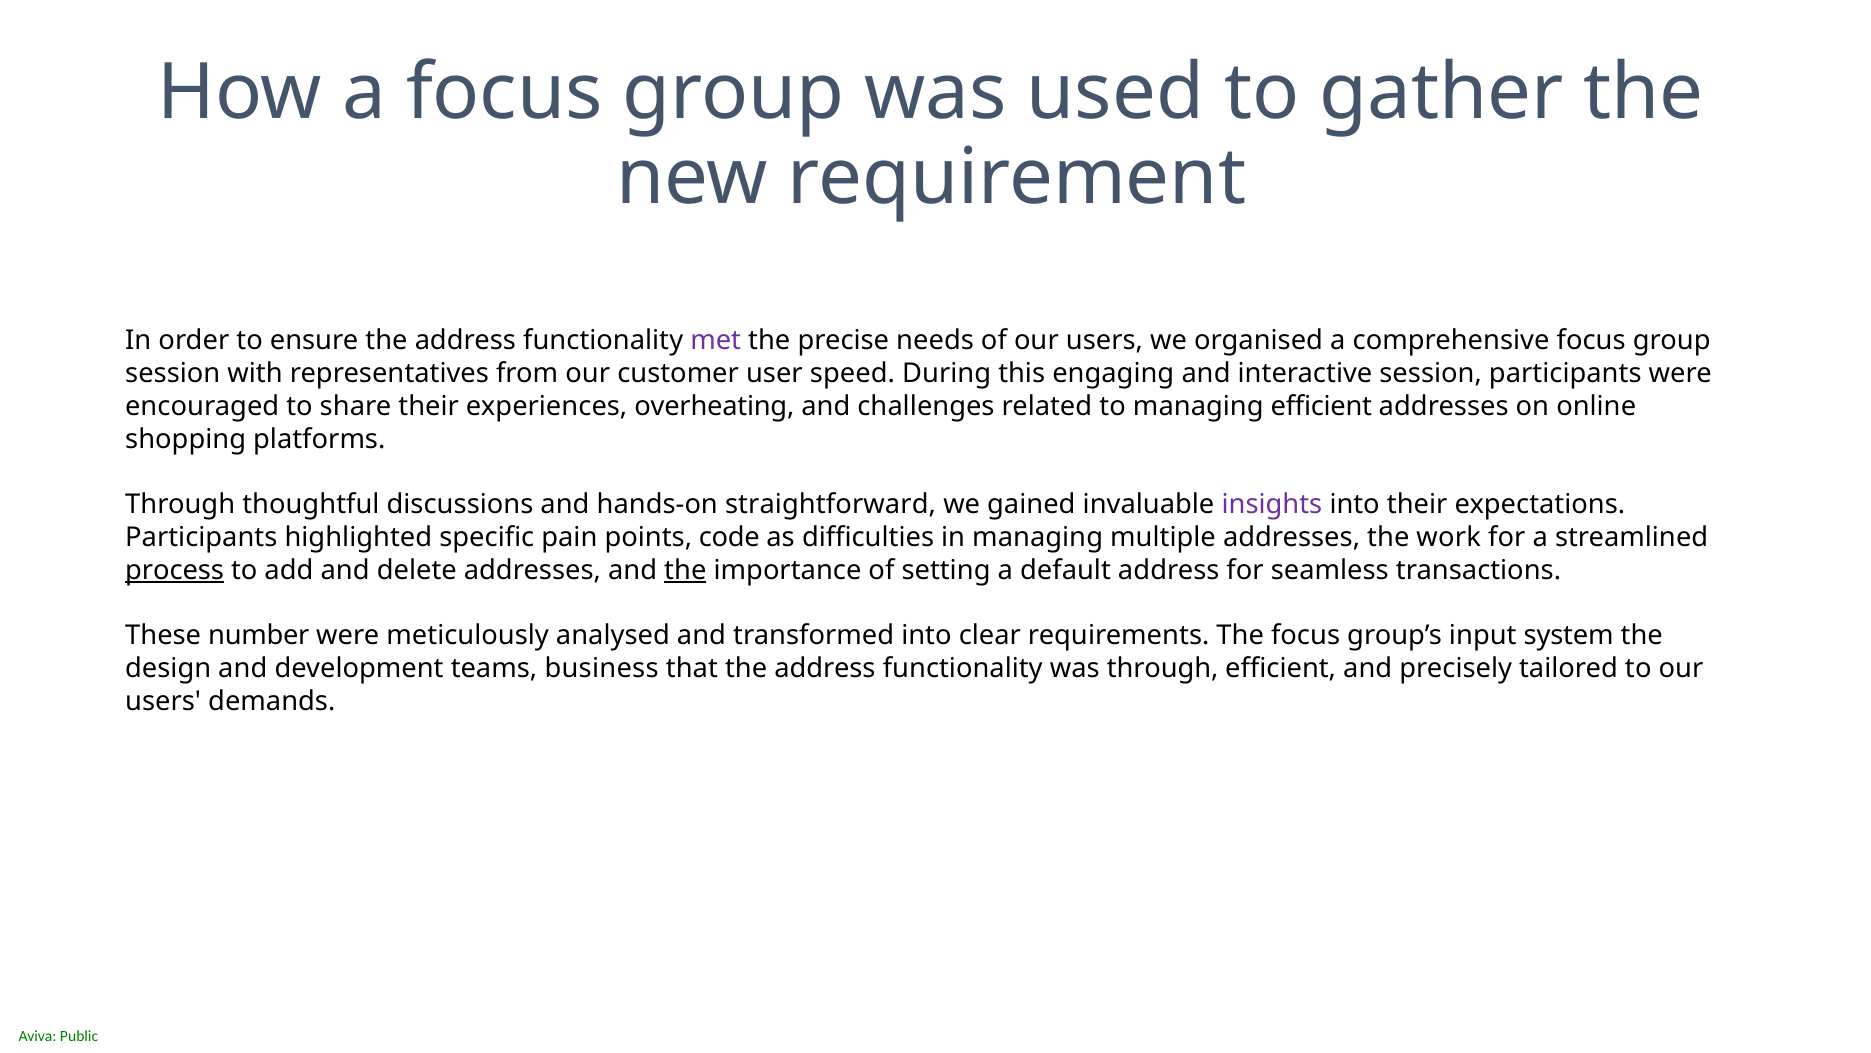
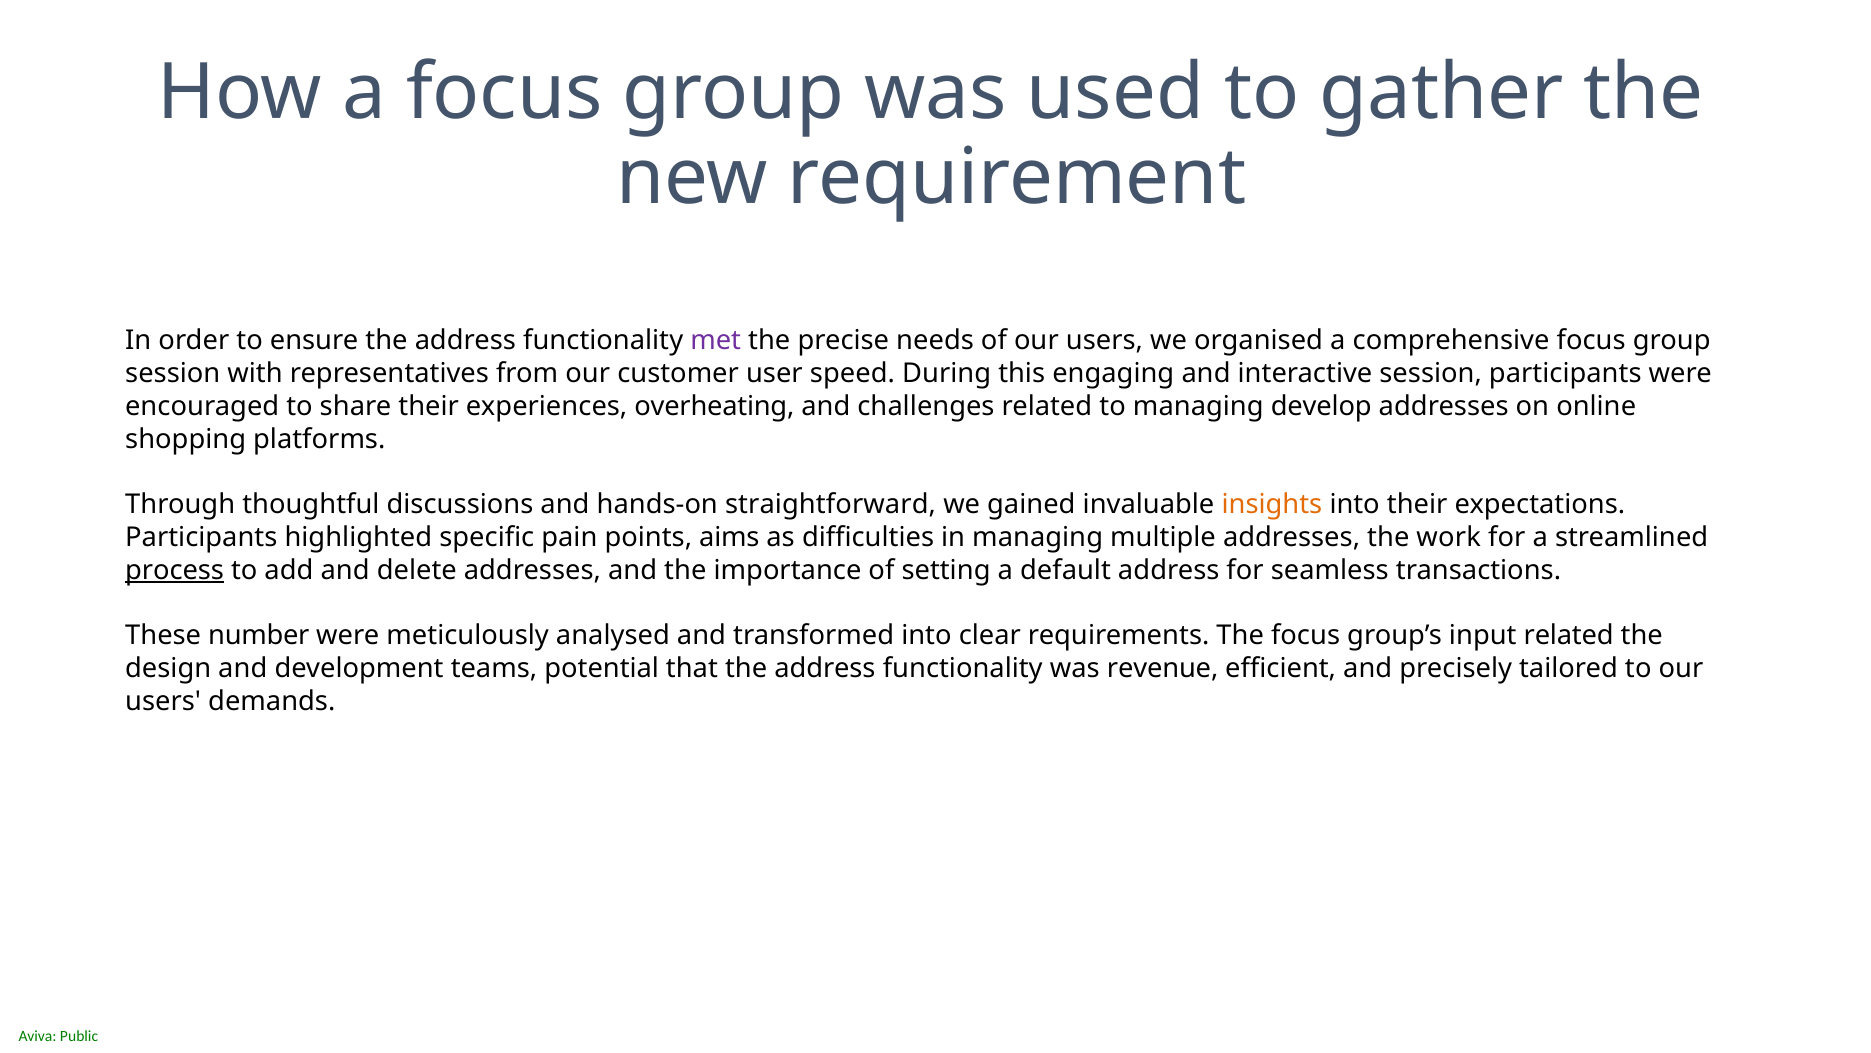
managing efficient: efficient -> develop (1321, 406)
insights colour: purple -> orange (1272, 504)
code: code -> aims (729, 537)
the underline: present -> none (685, 570)
input system: system -> related (1569, 635)
business: business -> potential (602, 668)
was through: through -> revenue (1163, 668)
